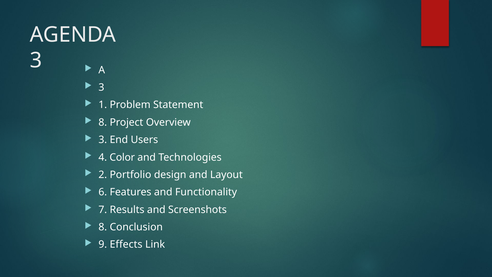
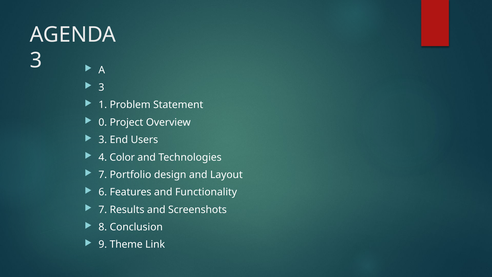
8: 8 -> 0 (103, 122)
2: 2 -> 7 (103, 175)
Effects: Effects -> Theme (126, 244)
